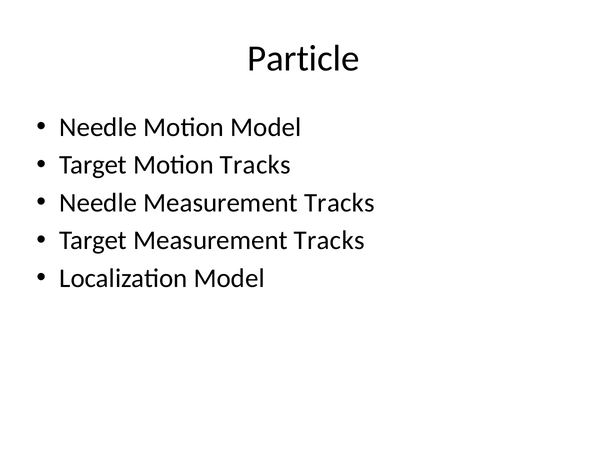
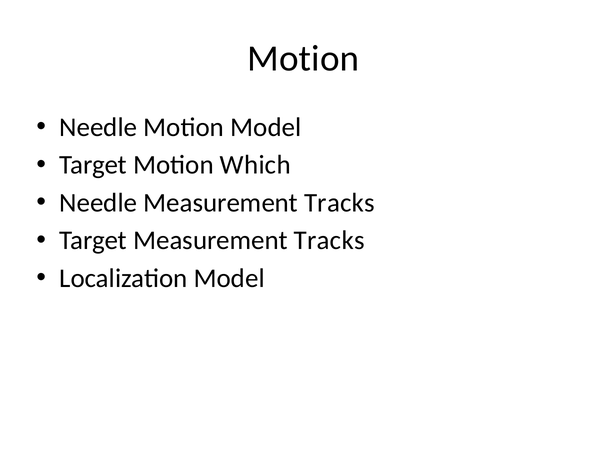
Particle: Particle -> Motion (303, 59)
Motion Tracks: Tracks -> Which (255, 165)
